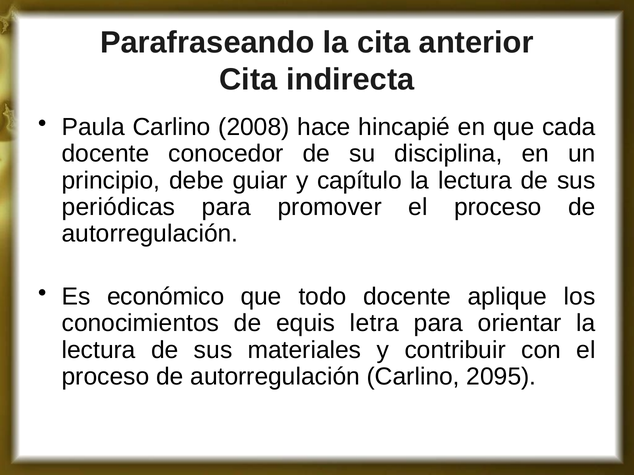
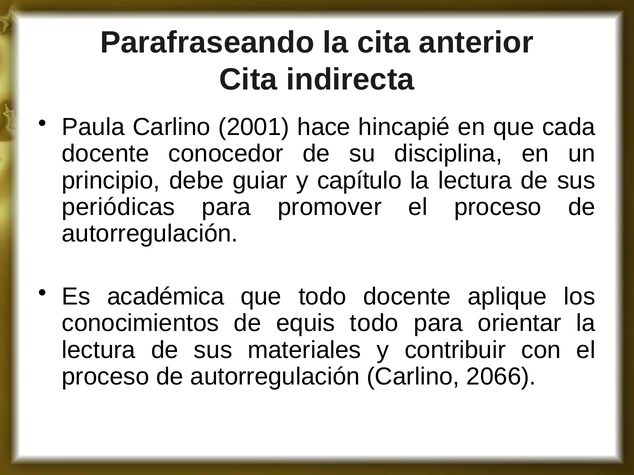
2008: 2008 -> 2001 (254, 127)
económico: económico -> académica (166, 297)
equis letra: letra -> todo (374, 324)
2095: 2095 -> 2066 (501, 377)
